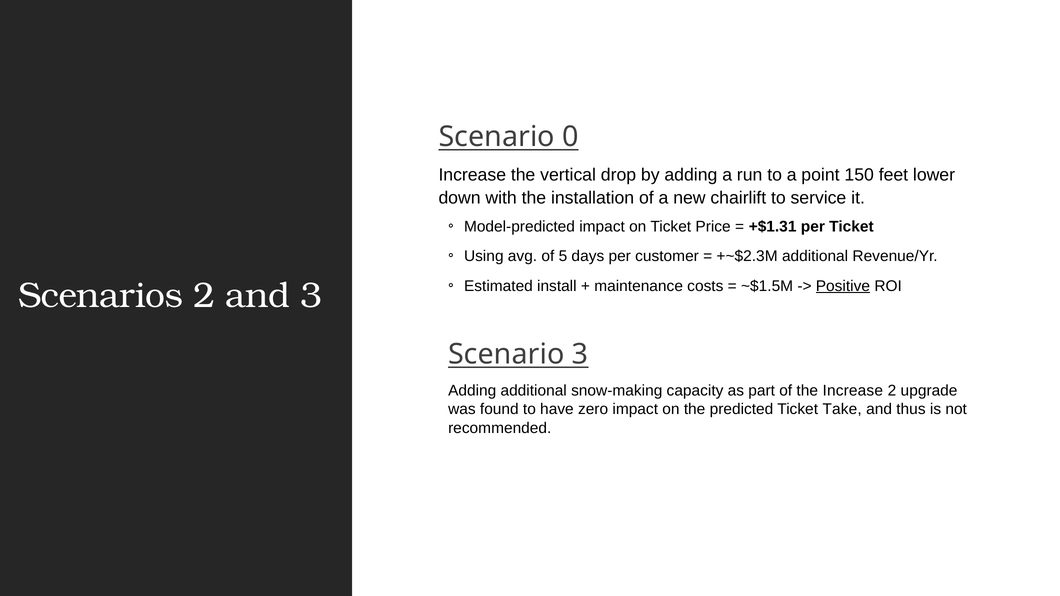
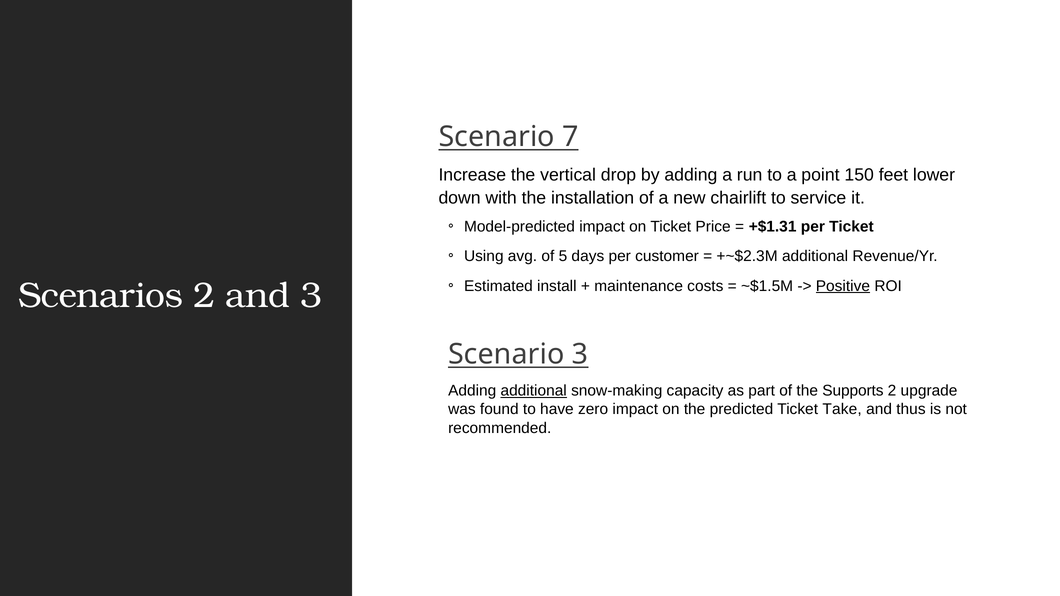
0: 0 -> 7 (570, 137)
additional underline: none -> present (534, 391)
the Increase: Increase -> Supports (853, 391)
